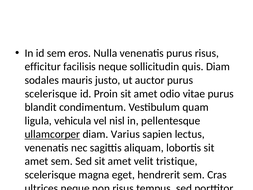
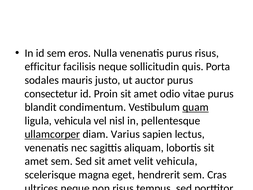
quis Diam: Diam -> Porta (218, 67)
scelerisque: scelerisque -> consectetur (51, 94)
quam underline: none -> present (196, 107)
velit tristique: tristique -> vehicula (177, 161)
